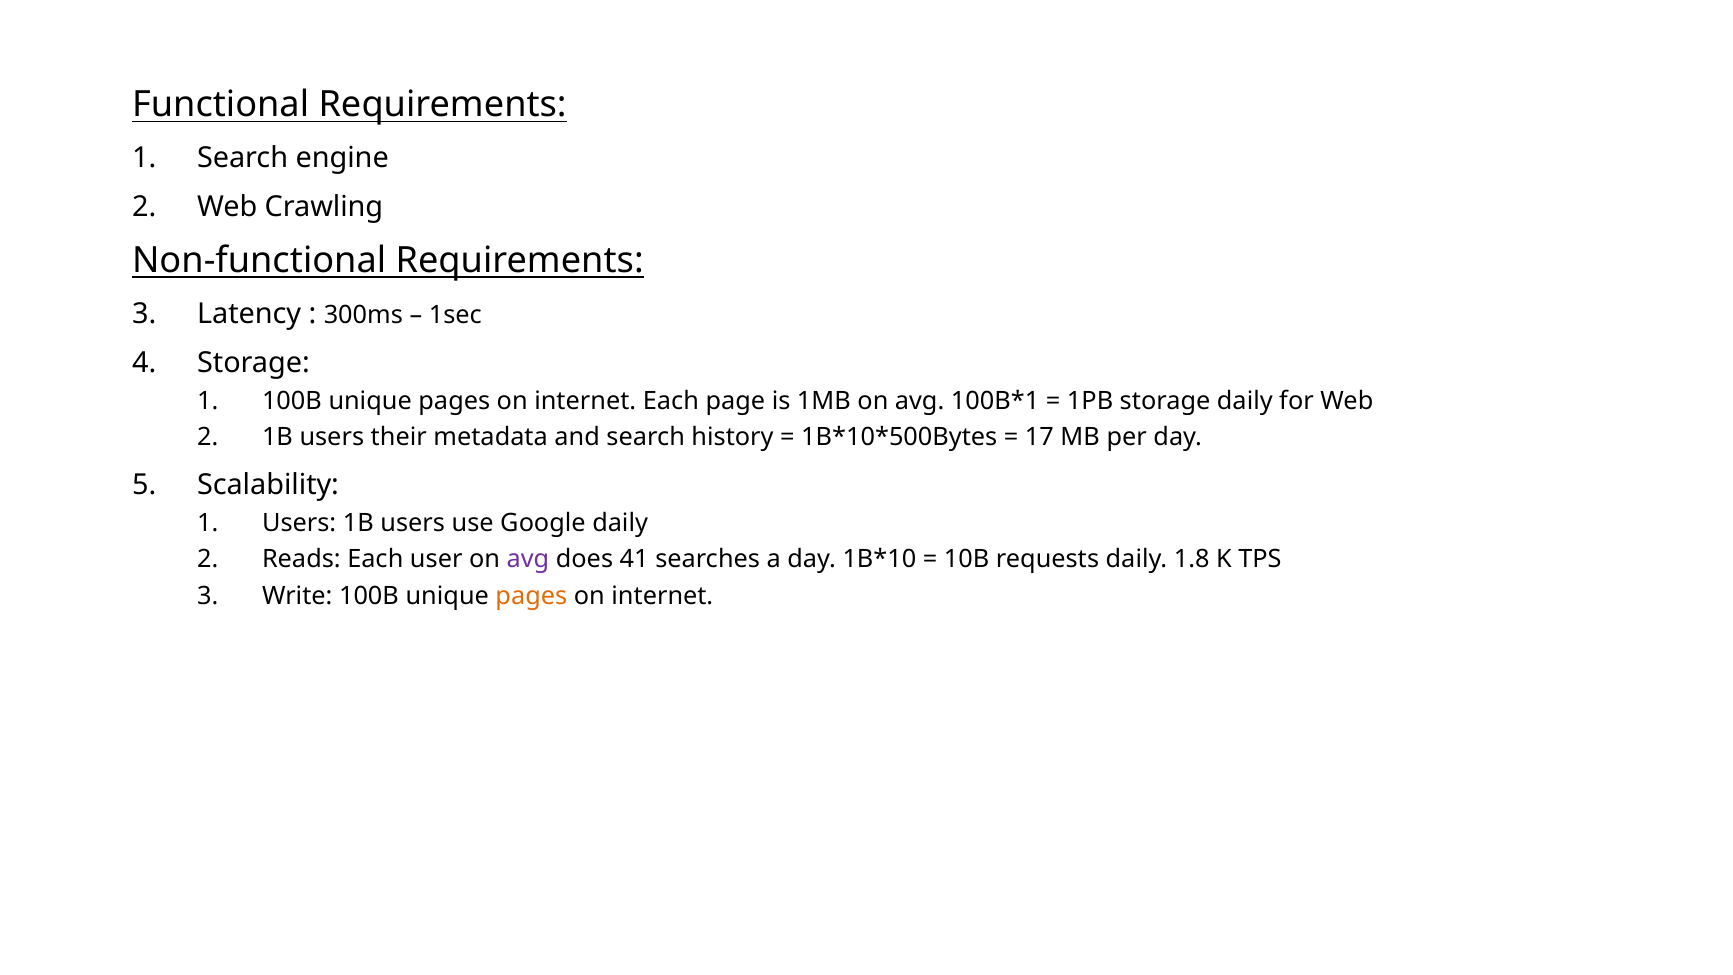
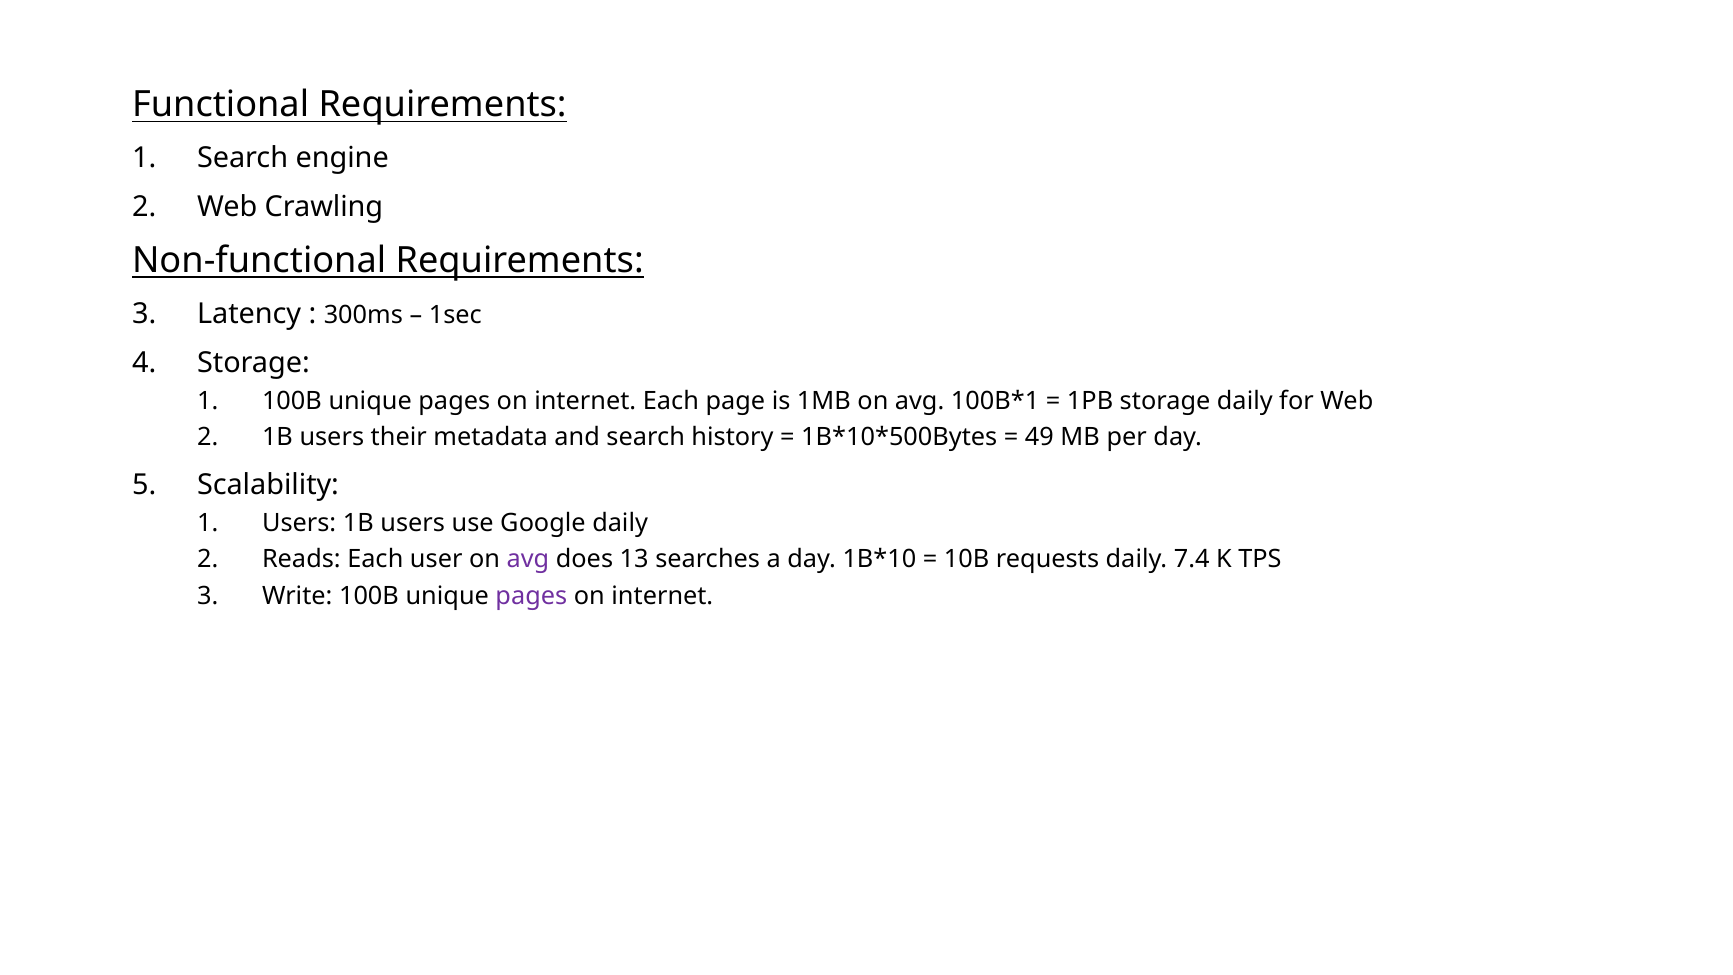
17: 17 -> 49 (1039, 437)
41: 41 -> 13 (634, 559)
1.8: 1.8 -> 7.4 (1192, 559)
pages colour: orange -> purple (531, 596)
